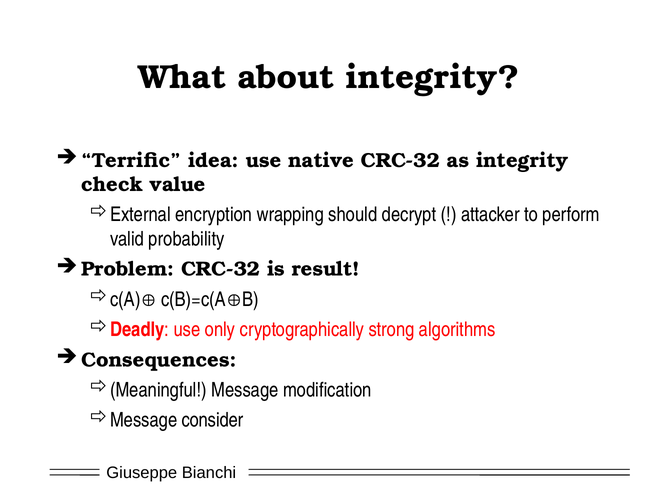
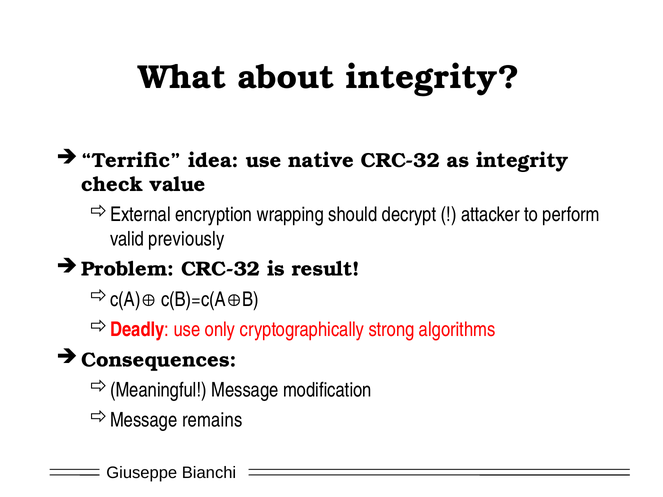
probability: probability -> previously (186, 239)
consider: consider -> remains (212, 420)
